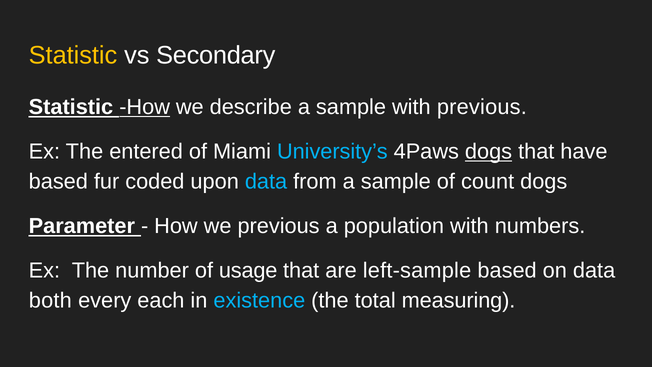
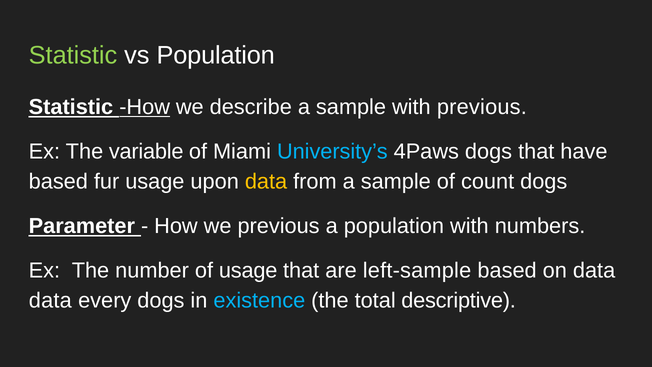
Statistic colour: yellow -> light green (73, 55)
vs Secondary: Secondary -> Population (216, 55)
entered: entered -> variable (146, 152)
dogs underline: present -> none (489, 152)
fur coded: coded -> usage (155, 182)
data colour: light blue -> yellow (266, 182)
both: both -> data (50, 300)
every each: each -> dogs (161, 300)
measuring: measuring -> descriptive (459, 300)
